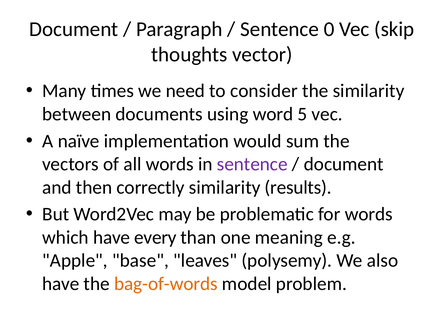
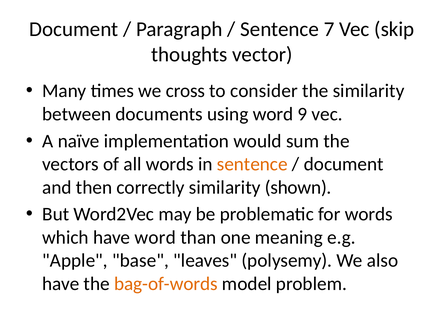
0: 0 -> 7 (329, 29)
need: need -> cross (185, 91)
5: 5 -> 9 (302, 114)
sentence colour: purple -> orange (252, 164)
results: results -> shown (298, 187)
have every: every -> word (155, 237)
